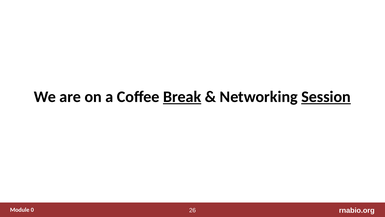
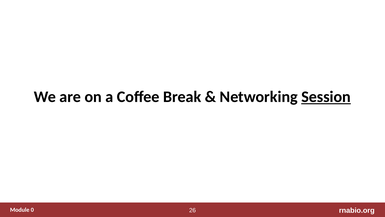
Break underline: present -> none (182, 97)
